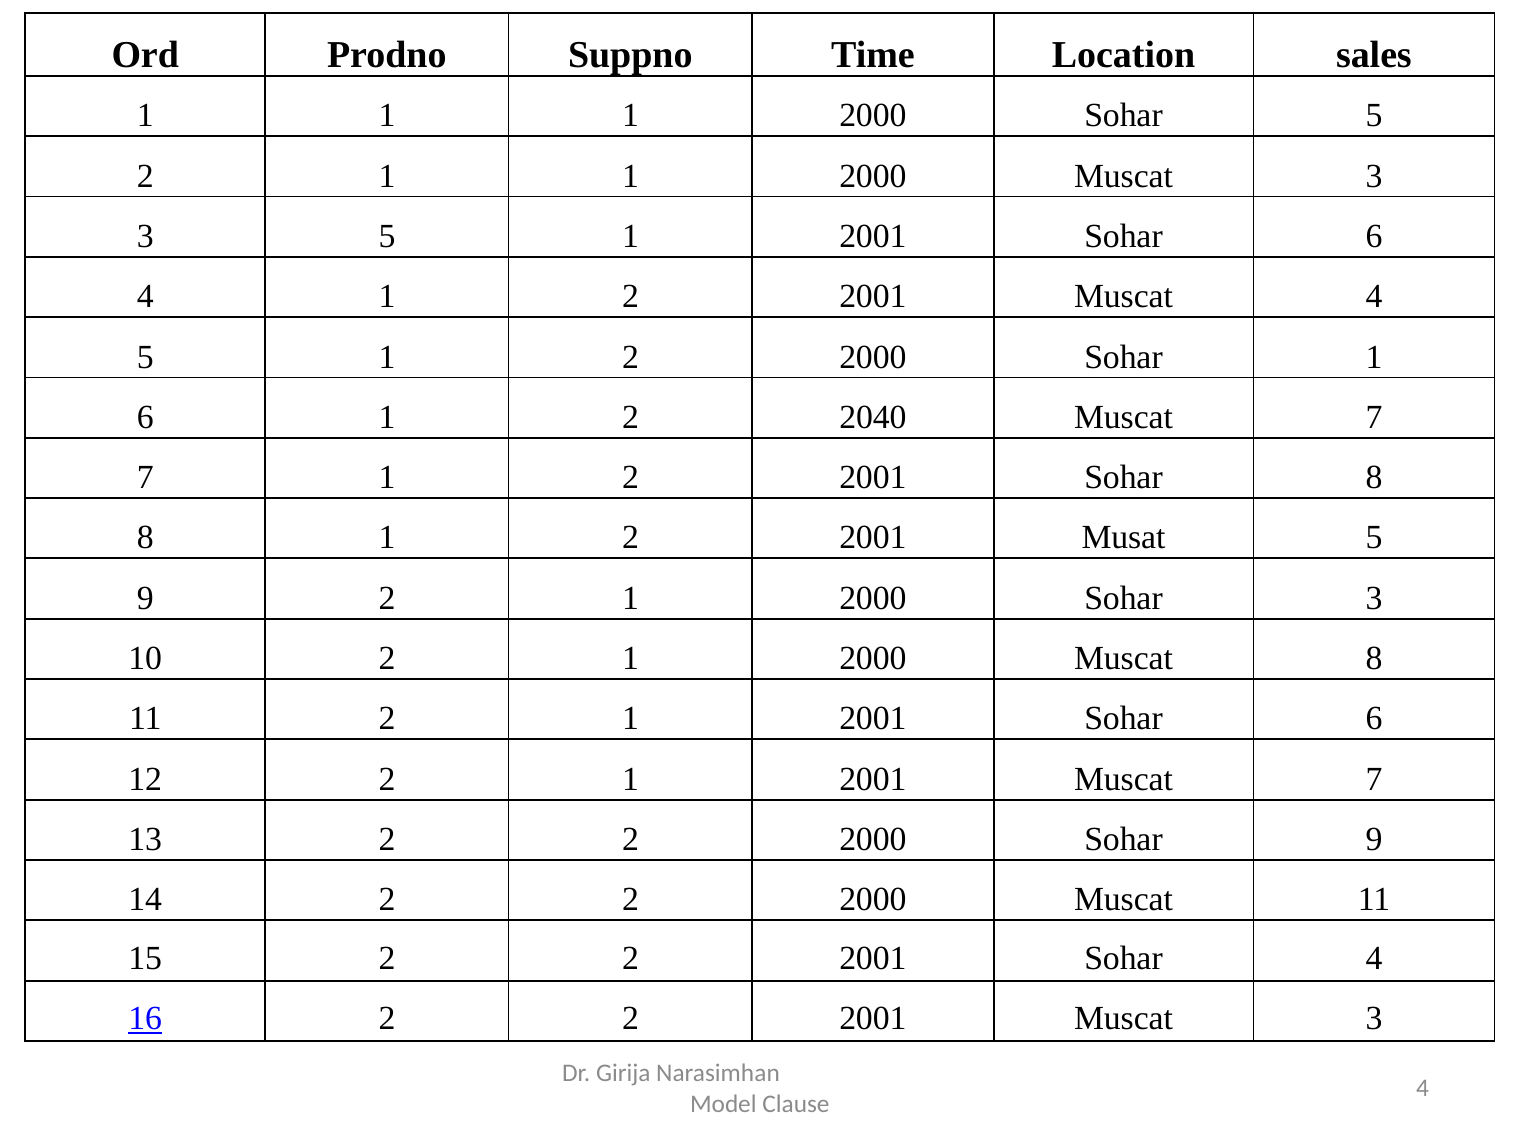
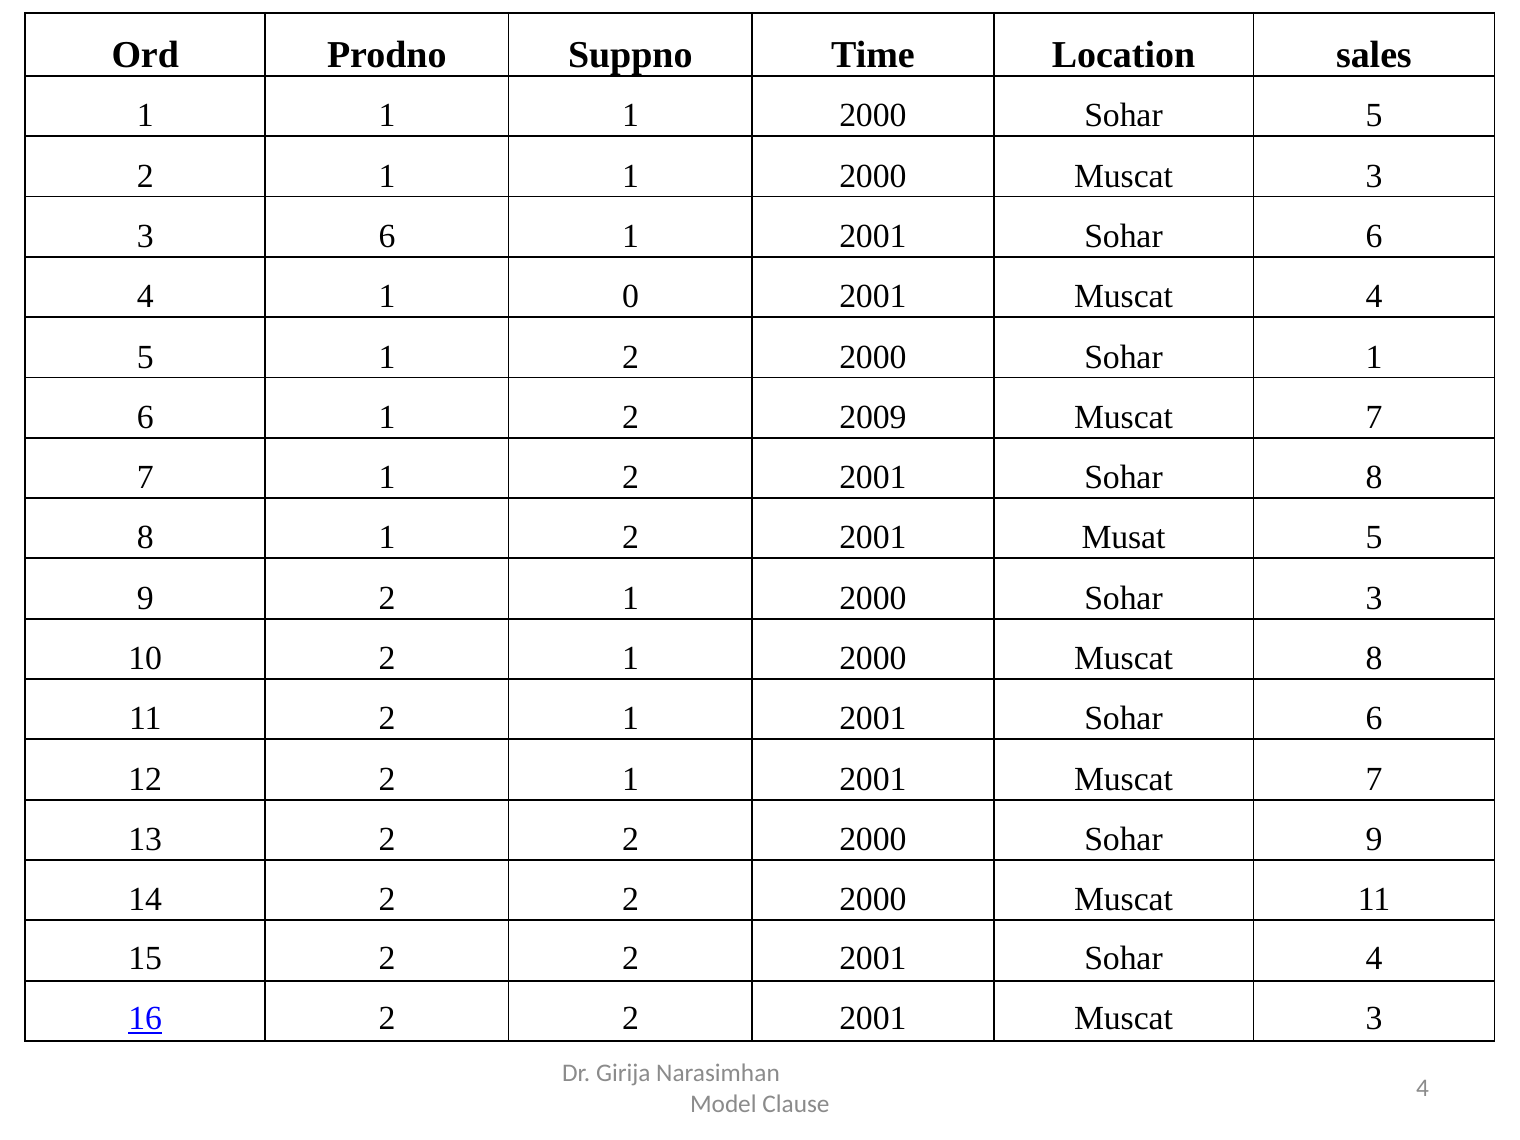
3 5: 5 -> 6 (387, 236)
4 1 2: 2 -> 0 (631, 297)
2040: 2040 -> 2009 (873, 417)
